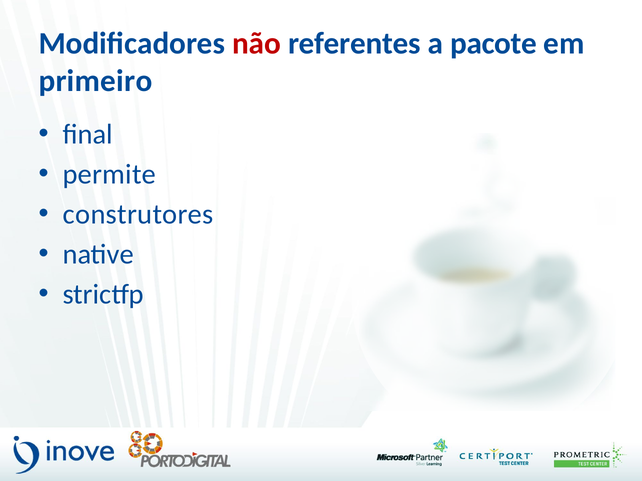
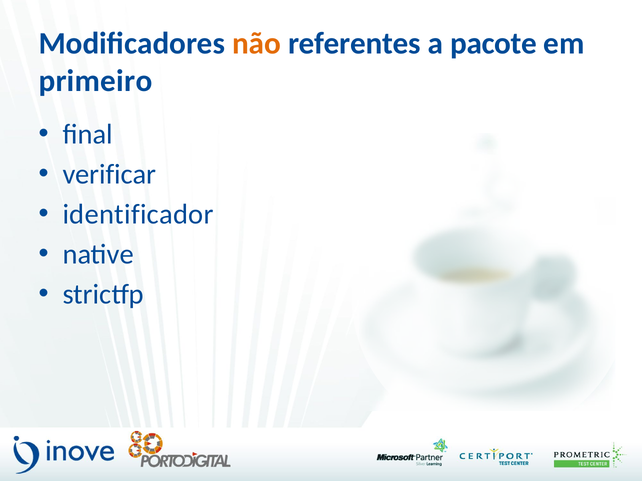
não colour: red -> orange (257, 43)
permite: permite -> verificar (109, 175)
construtores: construtores -> identificador (138, 215)
